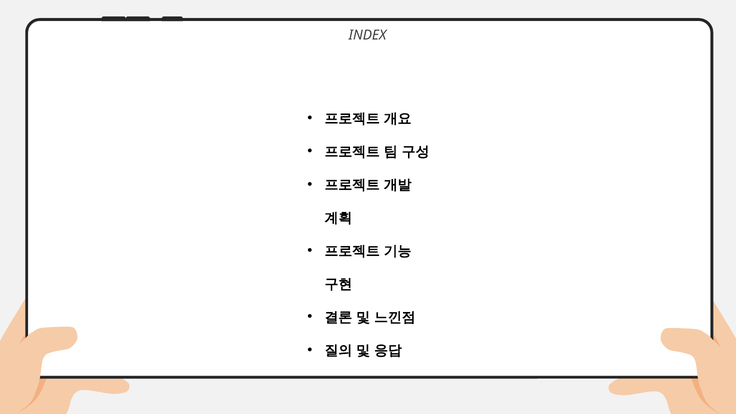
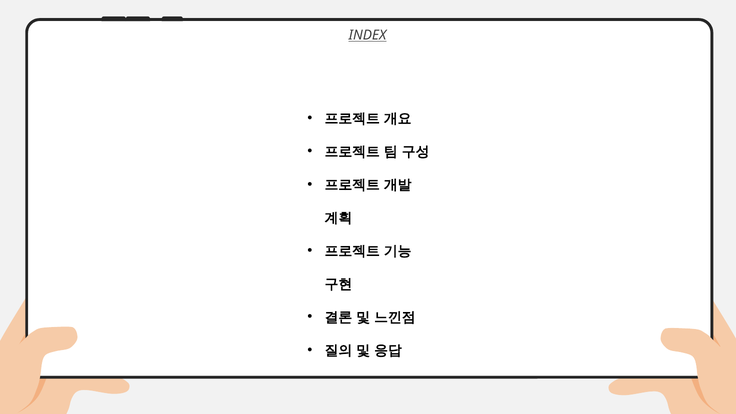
INDEX underline: none -> present (367, 35)
